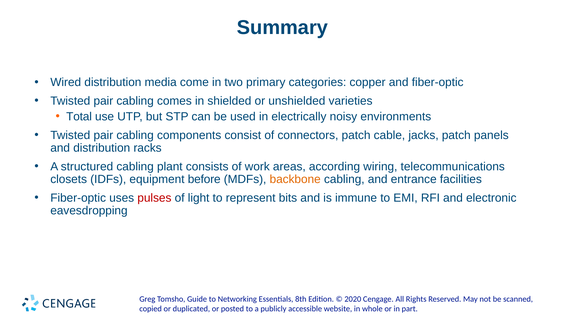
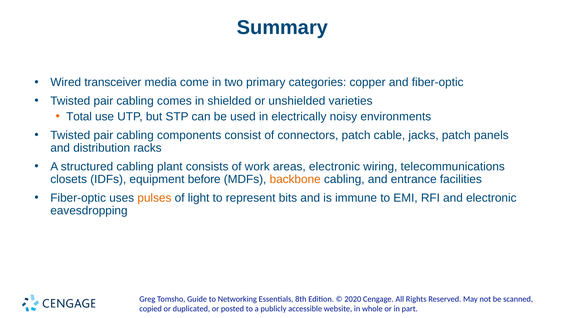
Wired distribution: distribution -> transceiver (113, 82)
areas according: according -> electronic (334, 166)
pulses colour: red -> orange (154, 198)
